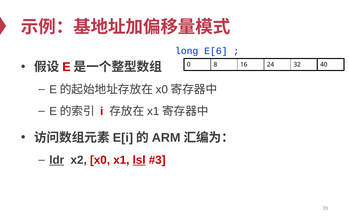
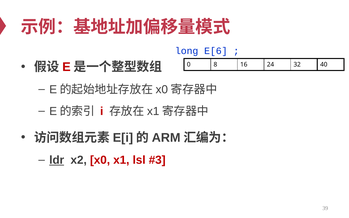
lsl underline: present -> none (139, 160)
